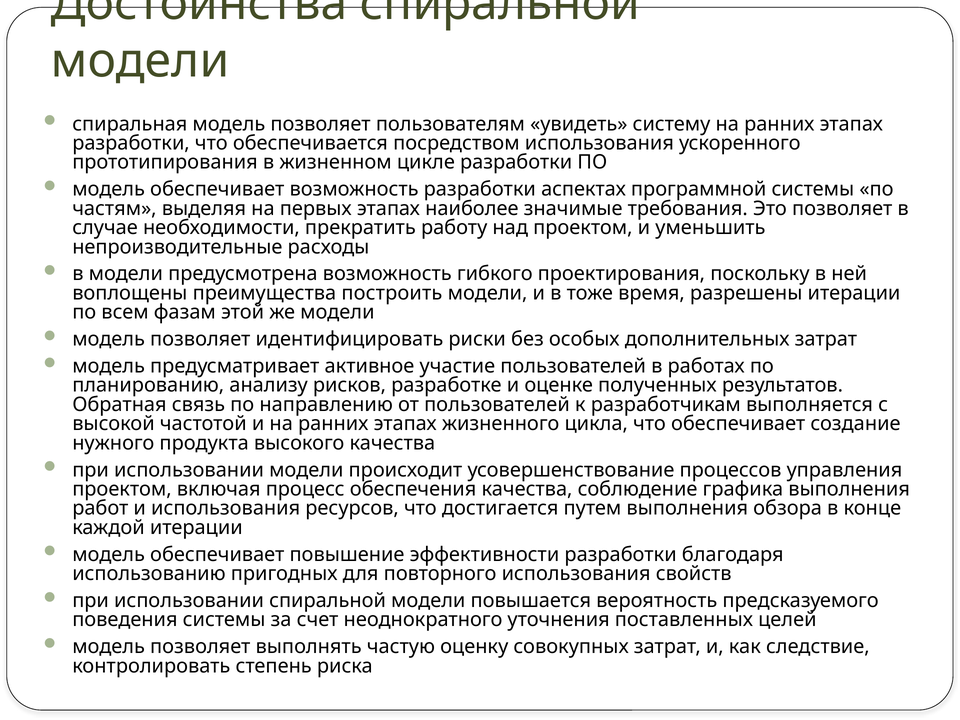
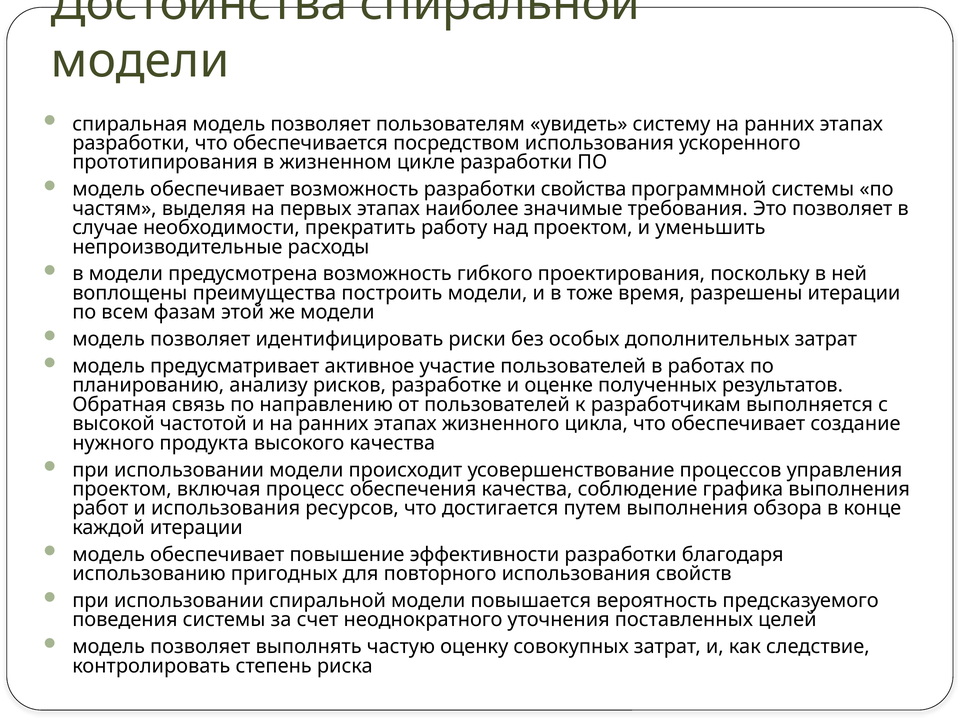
аспектах: аспектах -> свойства (584, 189)
